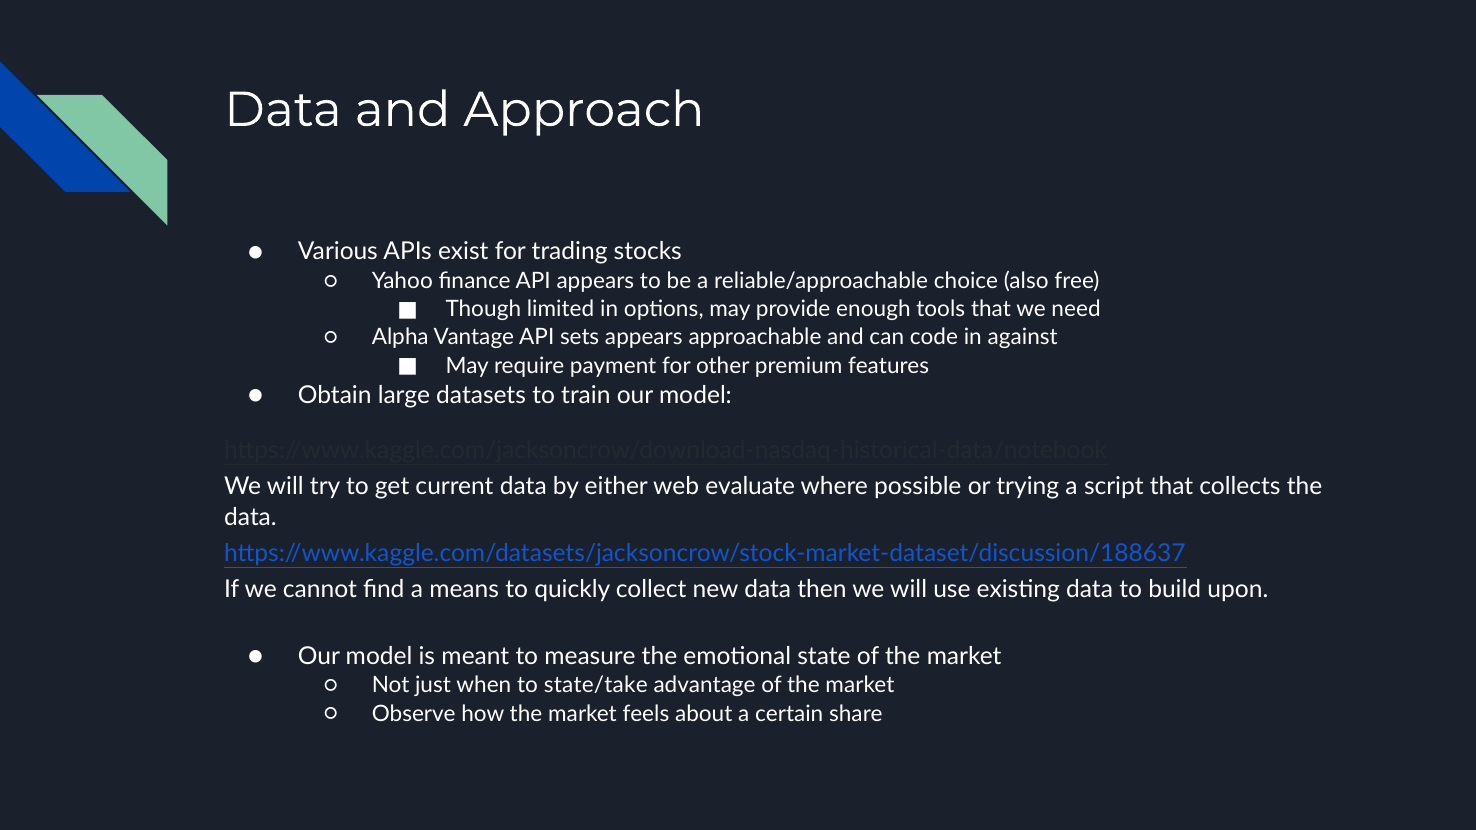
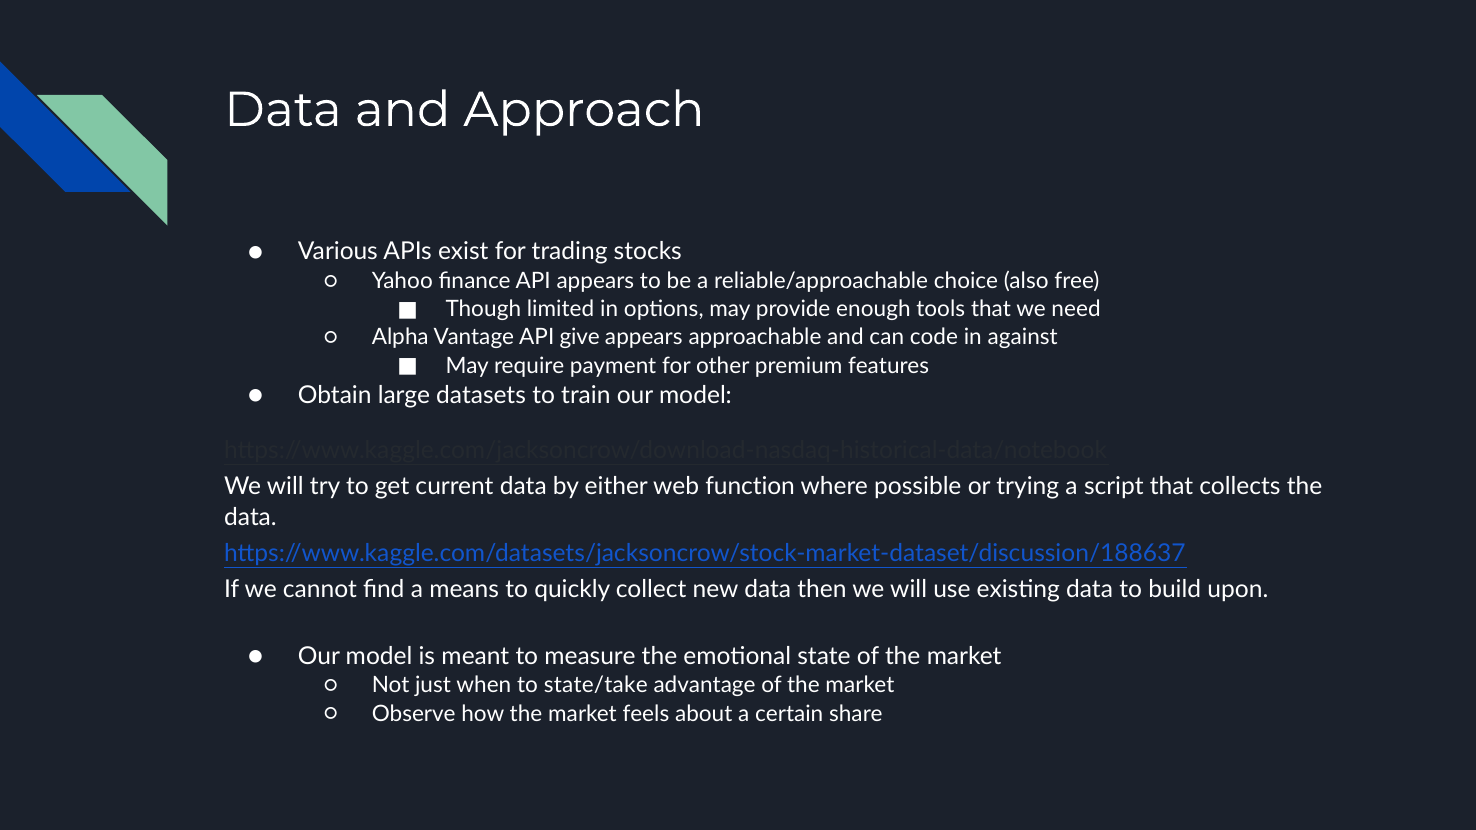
sets: sets -> give (580, 338)
evaluate: evaluate -> function (750, 487)
